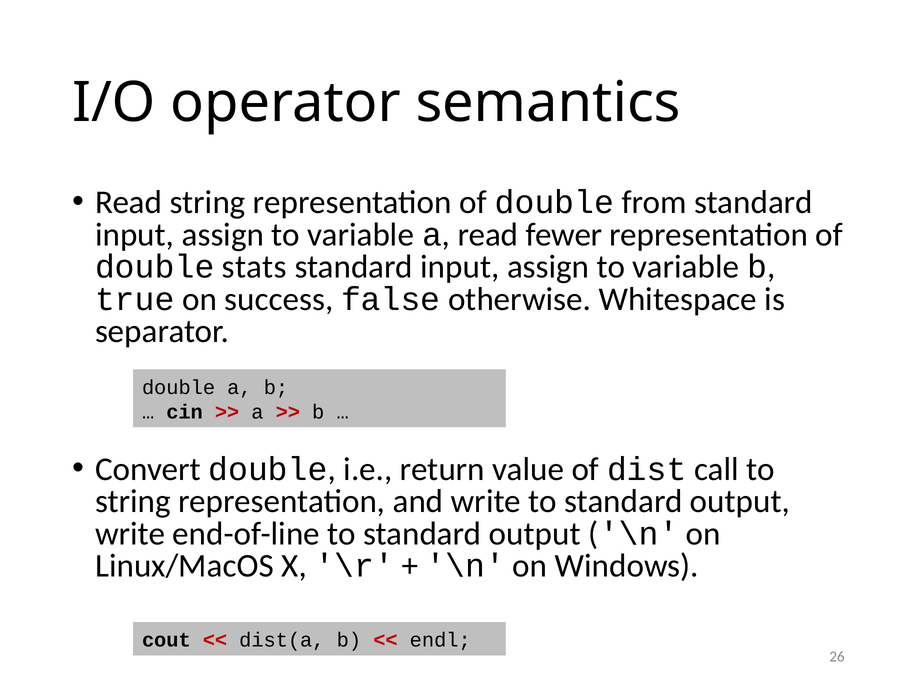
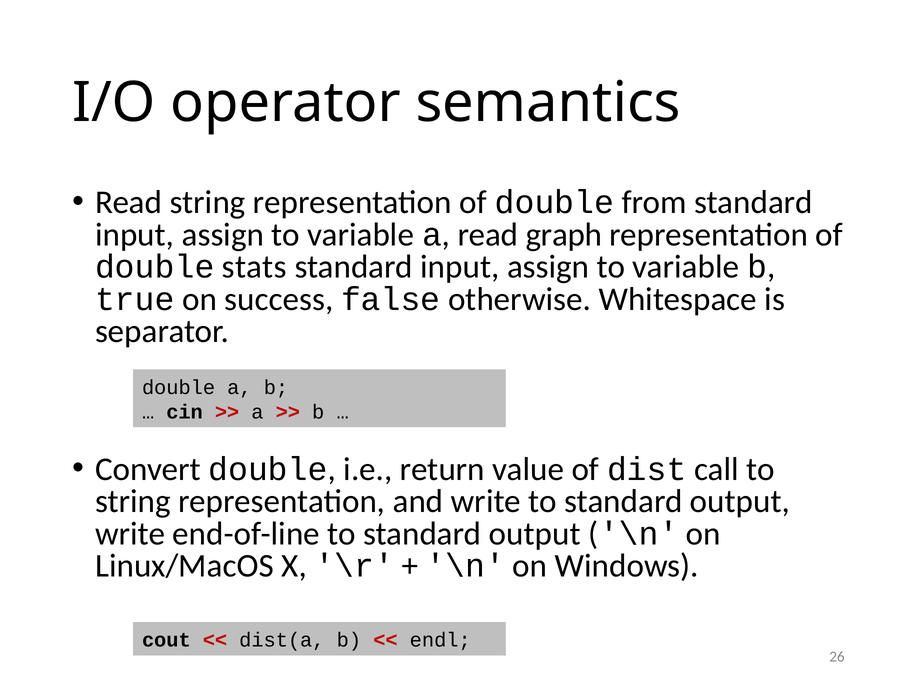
fewer: fewer -> graph (564, 235)
